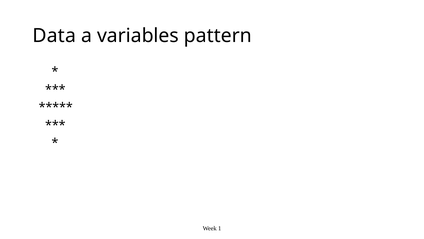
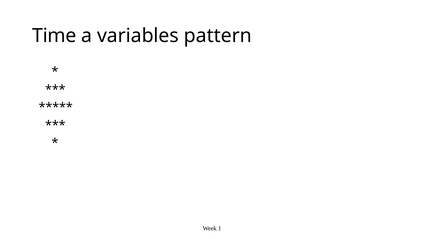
Data: Data -> Time (54, 36)
